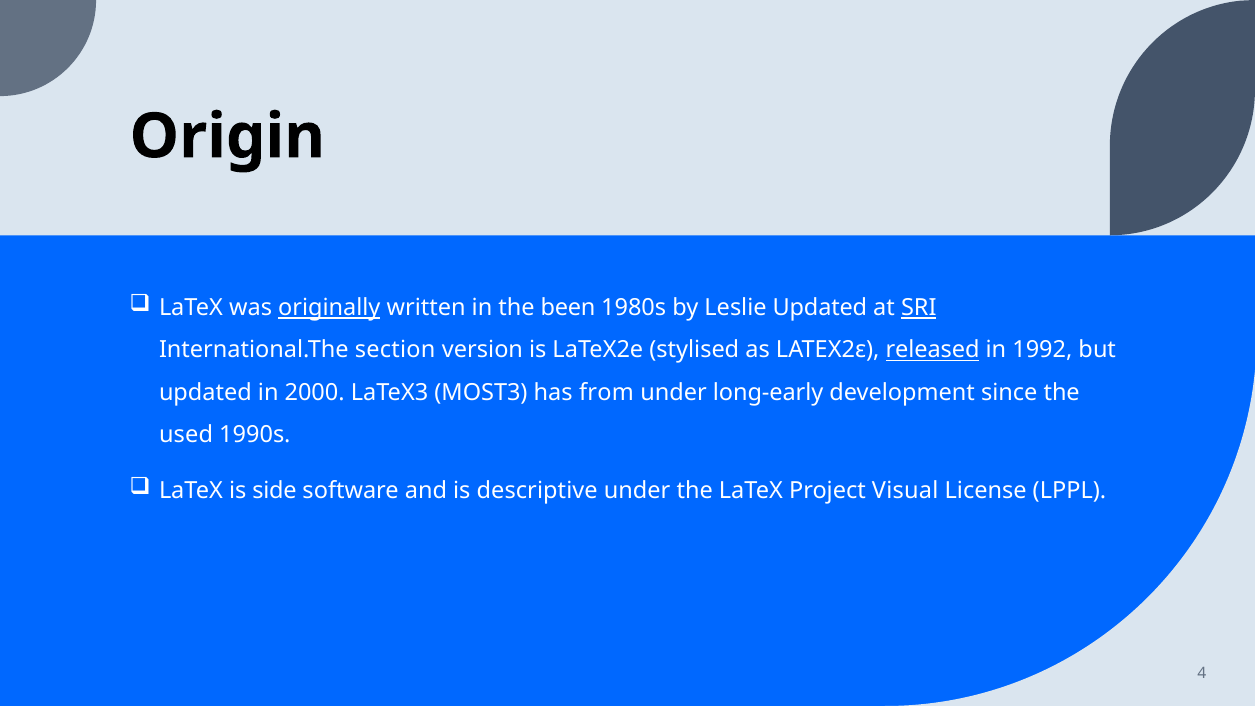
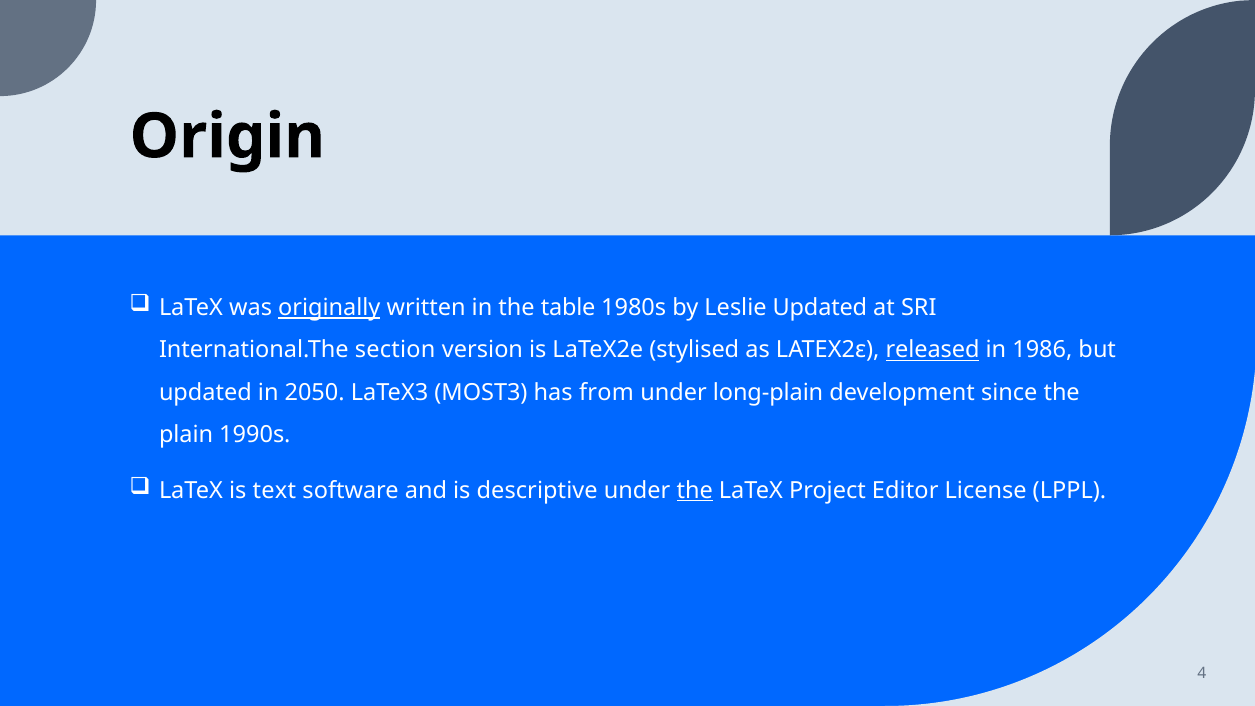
been: been -> table (568, 308)
SRI underline: present -> none (919, 308)
1992: 1992 -> 1986 (1042, 350)
2000: 2000 -> 2050 (315, 392)
long-early: long-early -> long-plain (768, 392)
used: used -> plain (186, 435)
side: side -> text (274, 490)
the underline: none -> present (695, 490)
Visual: Visual -> Editor (905, 490)
